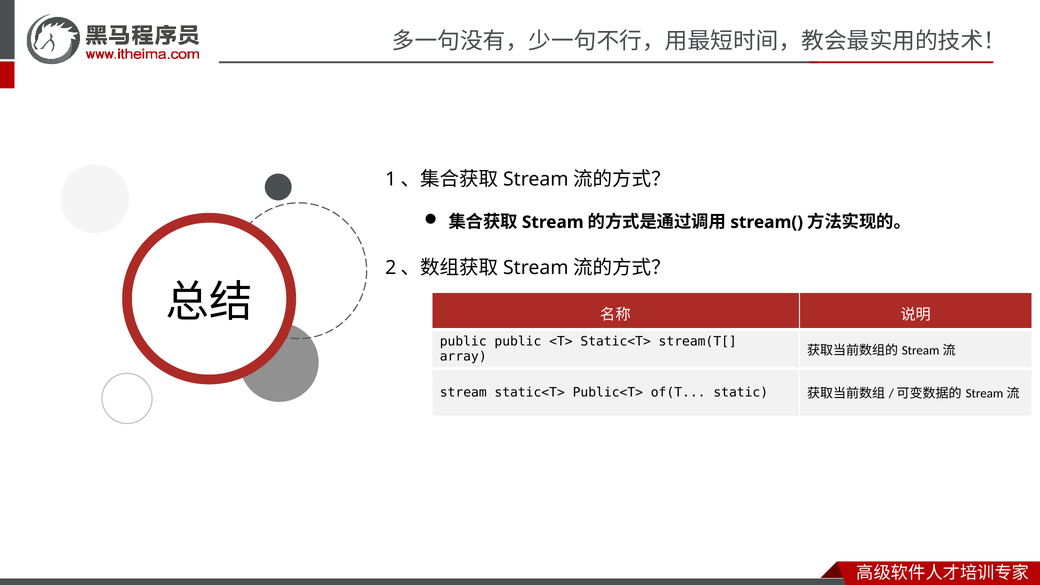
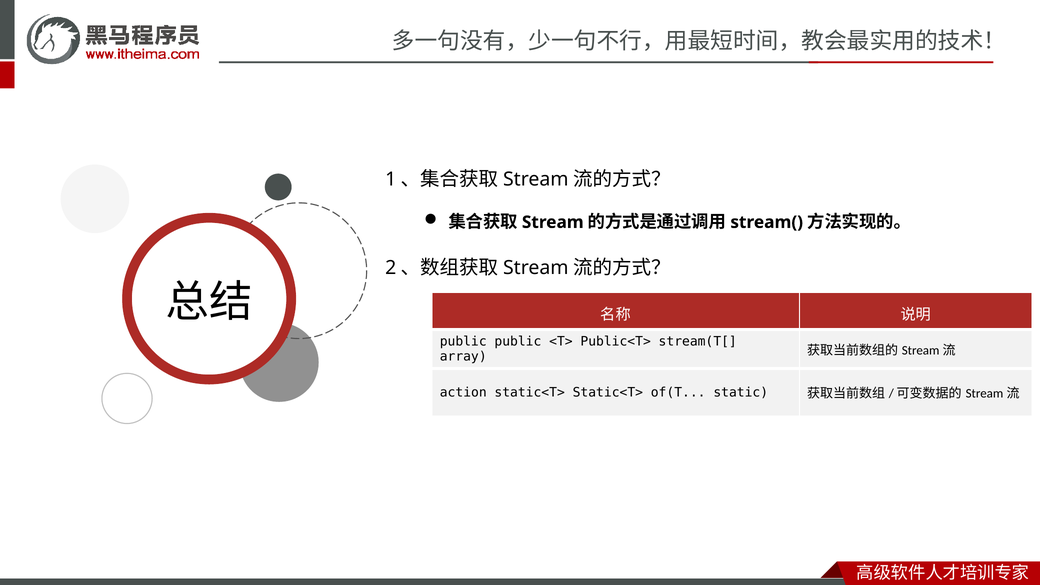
<T> Static<T>: Static<T> -> Public<T> (616, 341)
stream: stream -> action (463, 392)
static<T> Public<T>: Public<T> -> Static<T> (608, 392)
